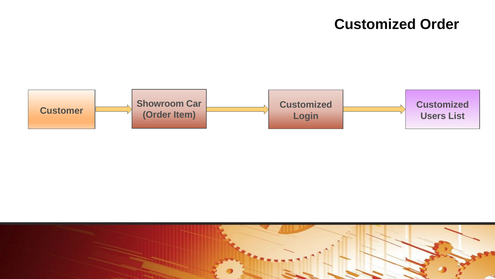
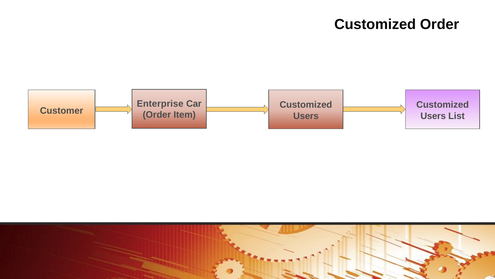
Showroom: Showroom -> Enterprise (160, 103)
Login: Login -> Users (306, 116)
